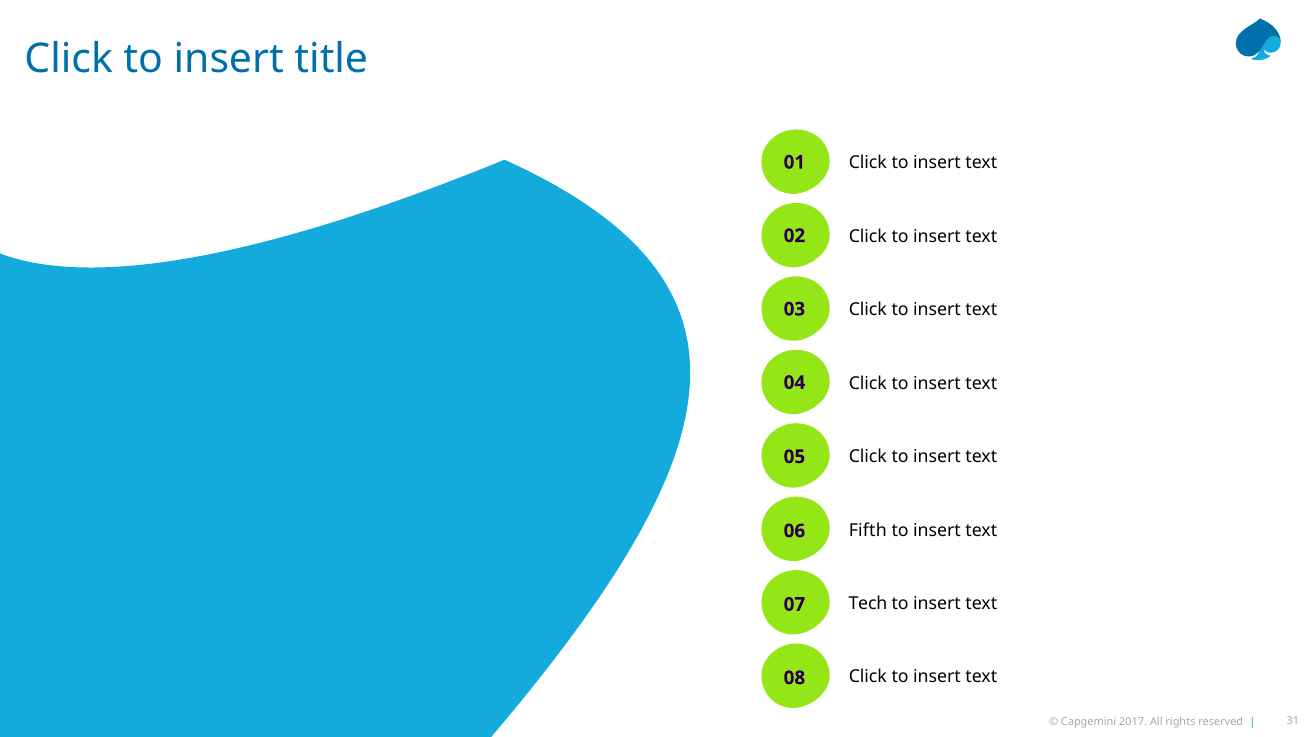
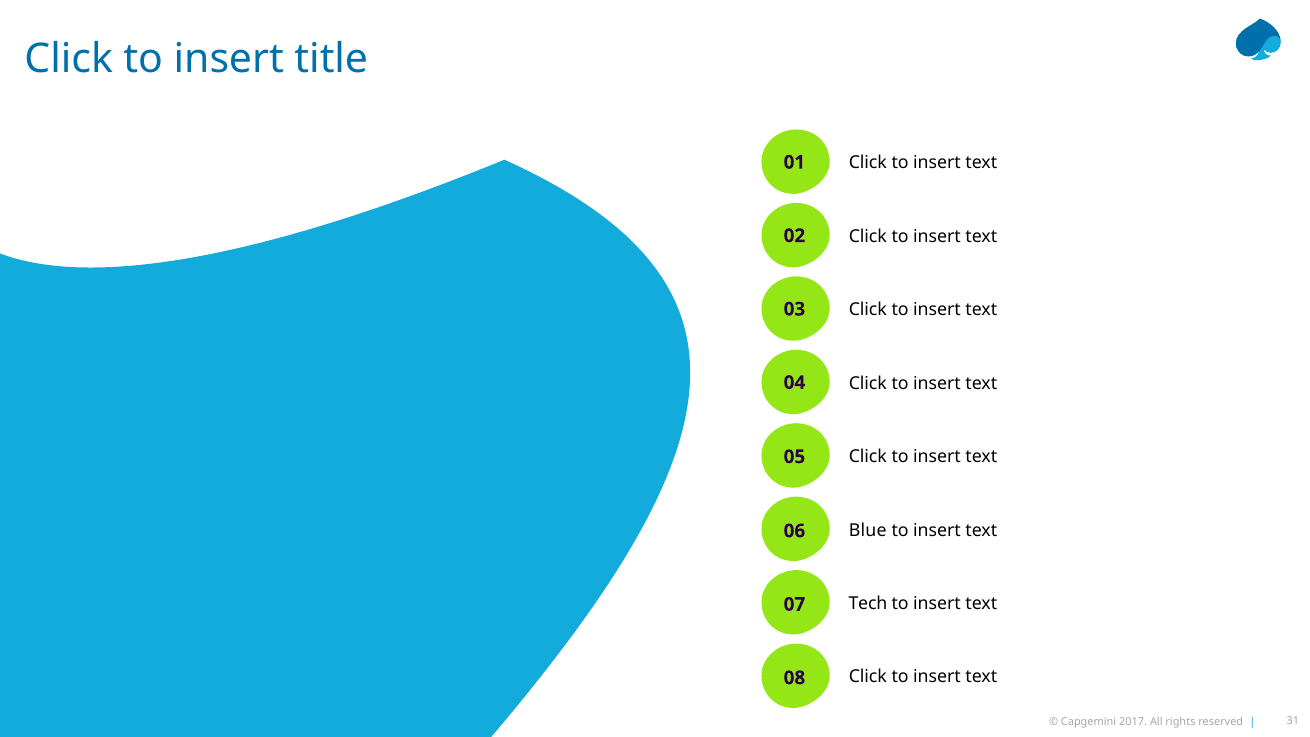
Fifth: Fifth -> Blue (868, 530)
